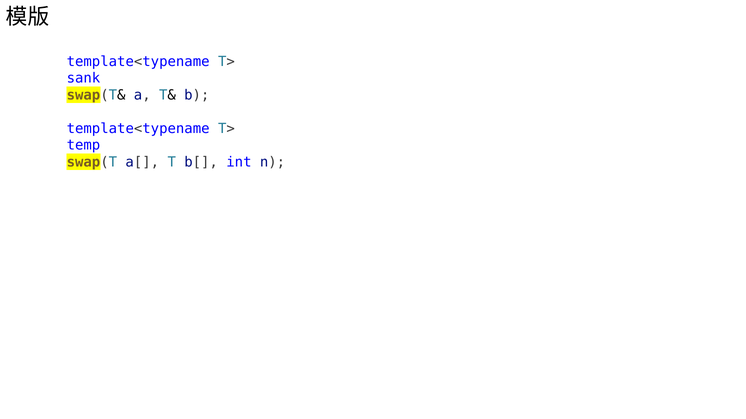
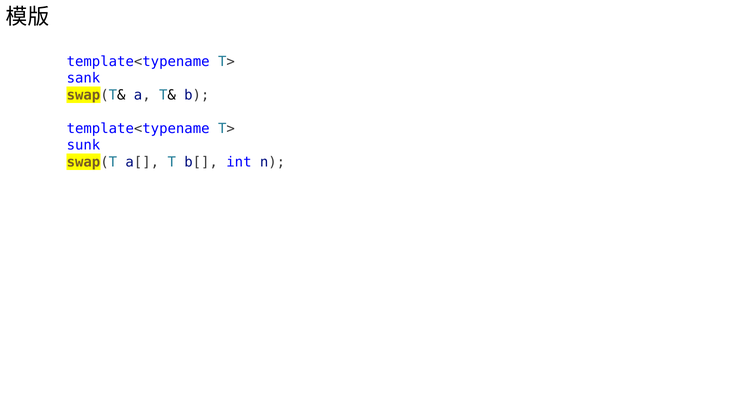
temp: temp -> sunk (83, 145)
